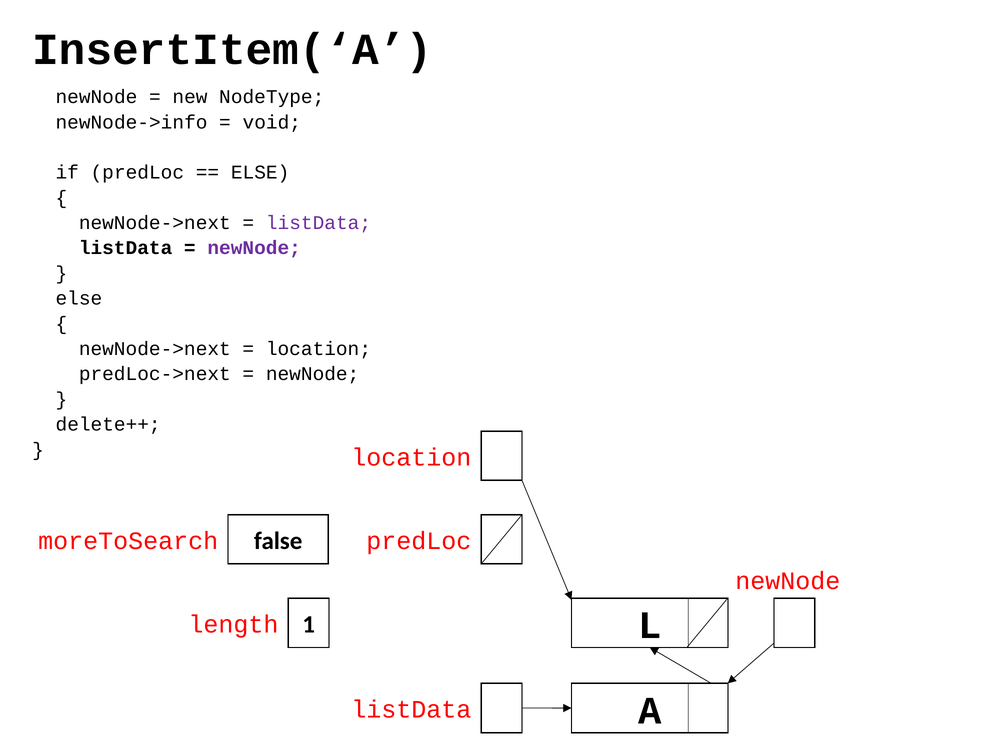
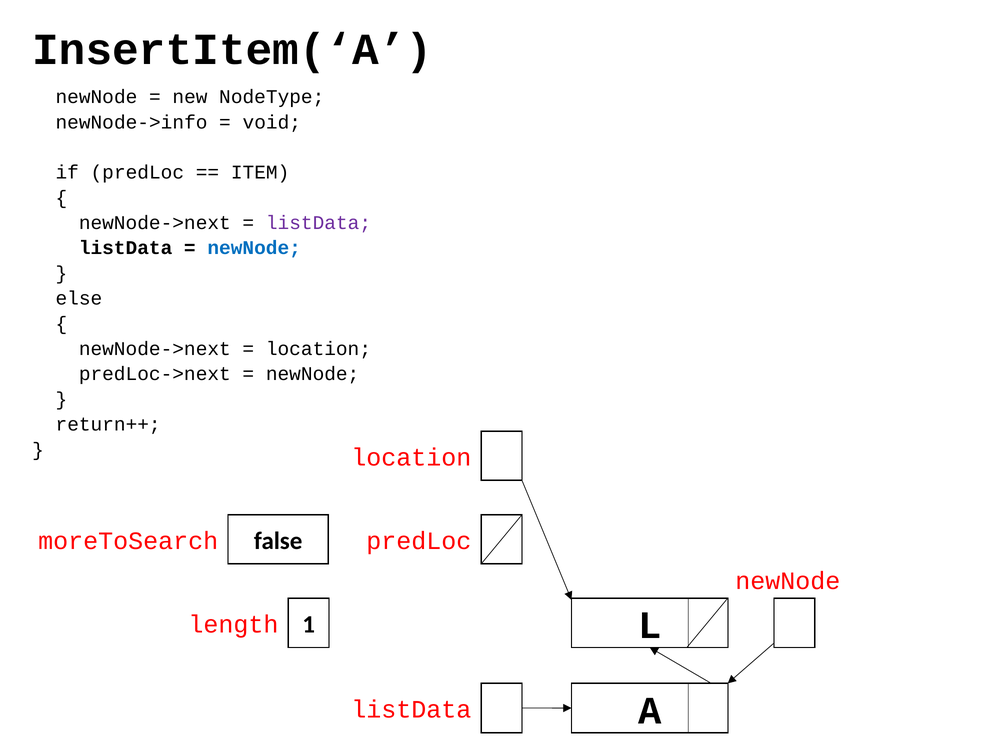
ELSE: ELSE -> ITEM (260, 172)
newNode colour: purple -> blue (254, 248)
delete++: delete++ -> return++ (108, 424)
